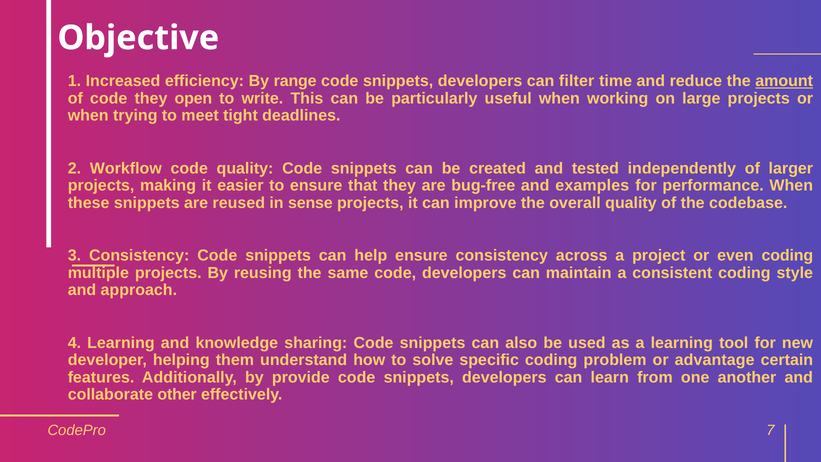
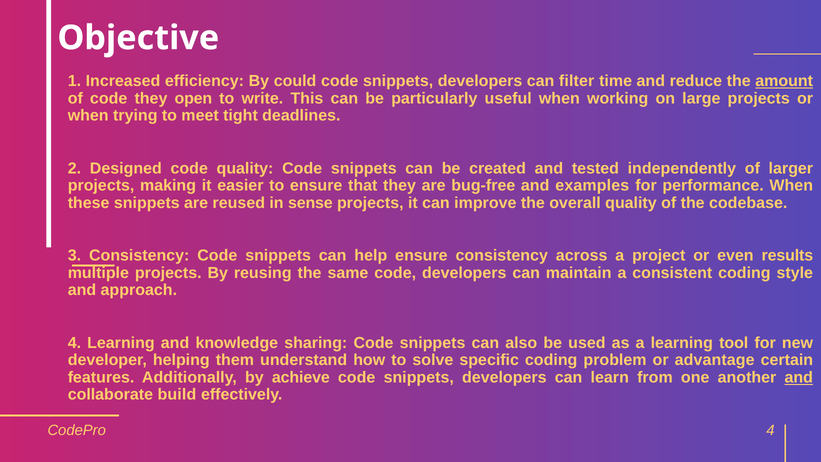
range: range -> could (295, 81)
Workflow: Workflow -> Designed (126, 168)
even coding: coding -> results (787, 256)
provide: provide -> achieve (301, 377)
and underline: none -> present (799, 377)
other: other -> build (177, 395)
CodePro 7: 7 -> 4 (770, 430)
